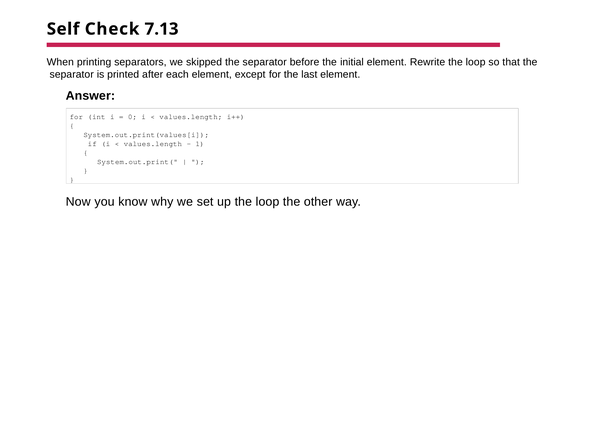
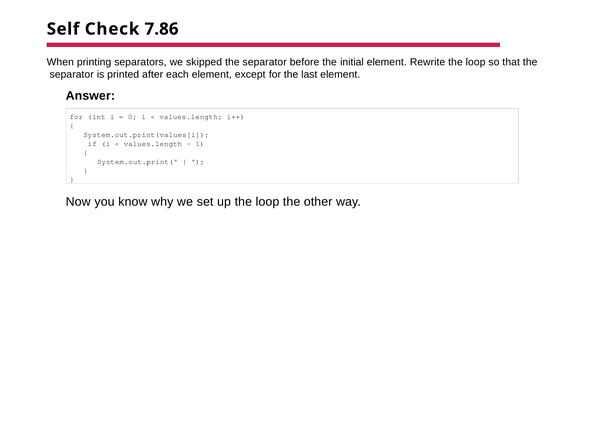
7.13: 7.13 -> 7.86 (162, 29)
